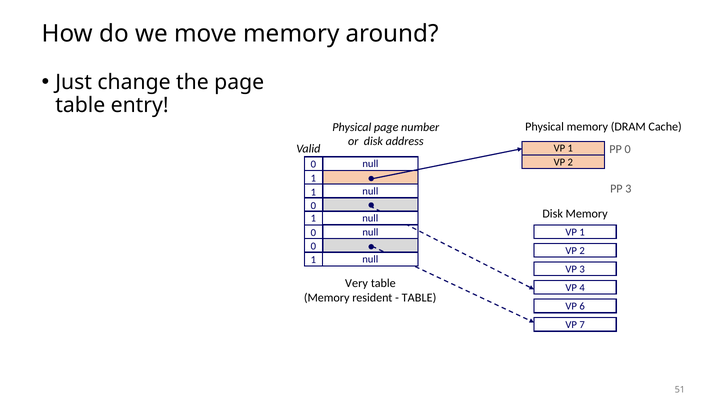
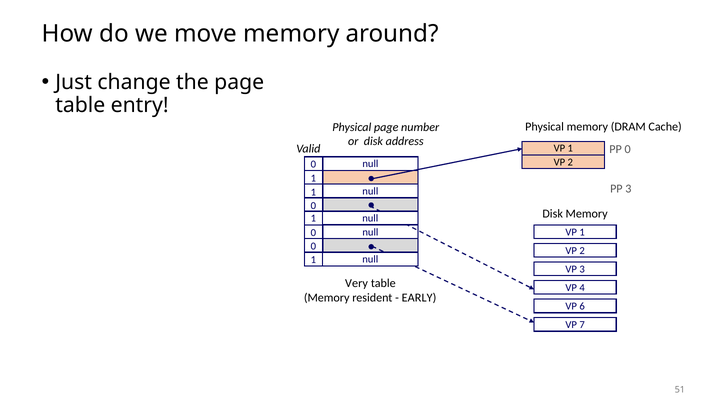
TABLE: TABLE -> EARLY (419, 298)
